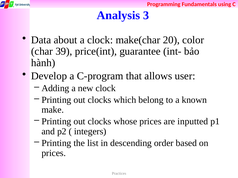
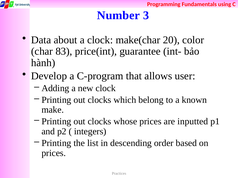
Analysis: Analysis -> Number (118, 15)
39: 39 -> 83 (64, 51)
